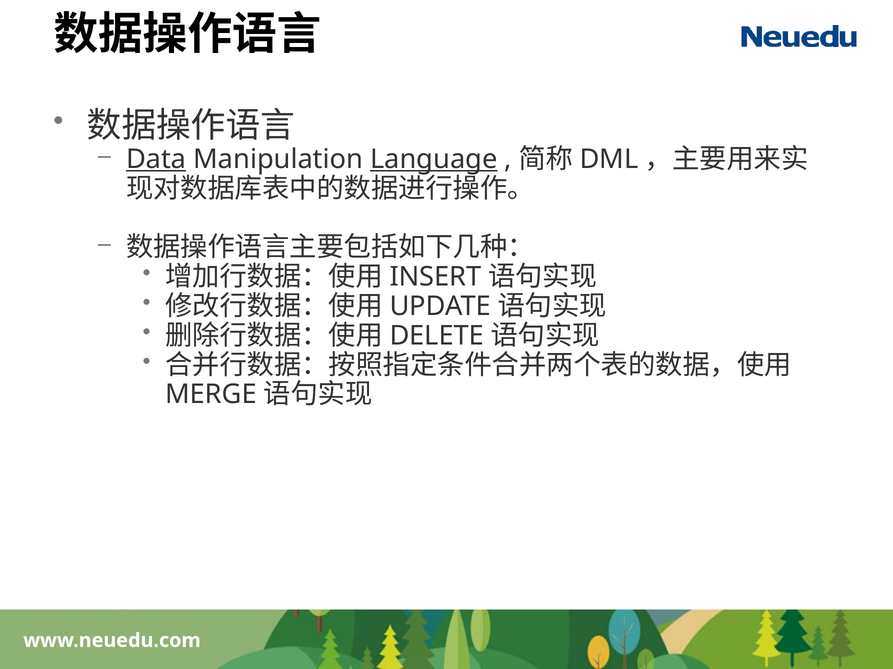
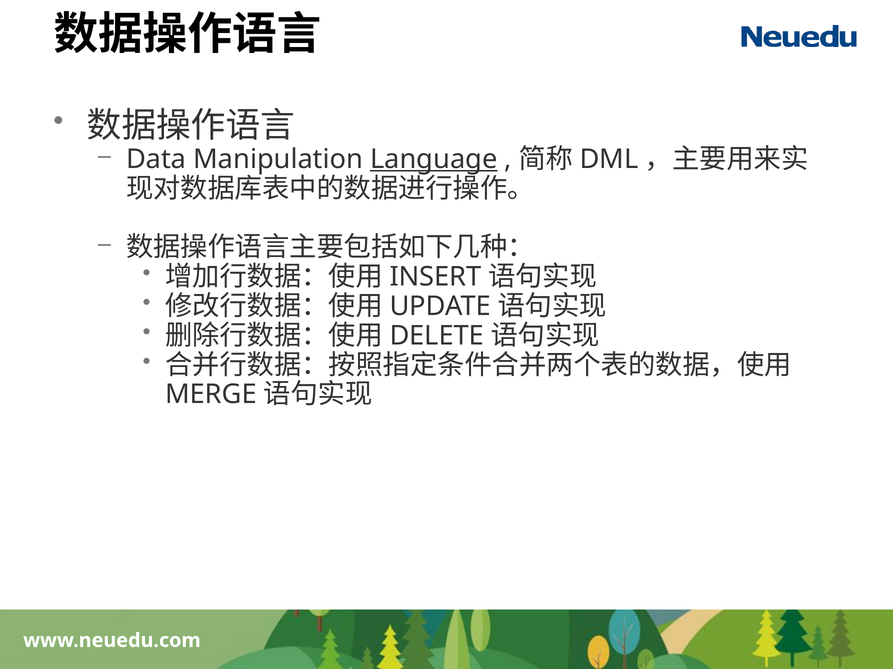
Data underline: present -> none (156, 159)
